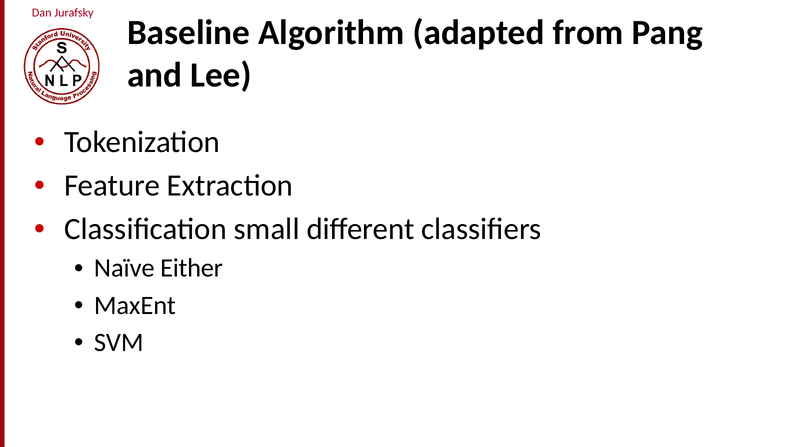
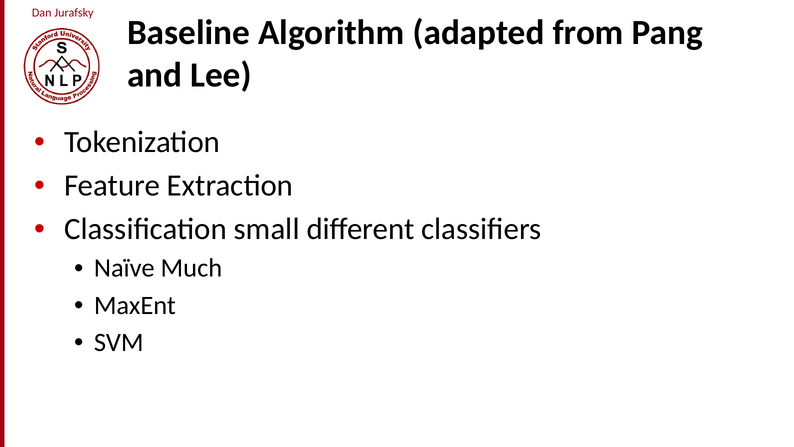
Either: Either -> Much (191, 268)
